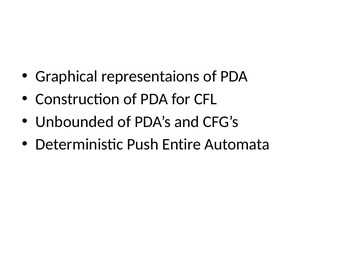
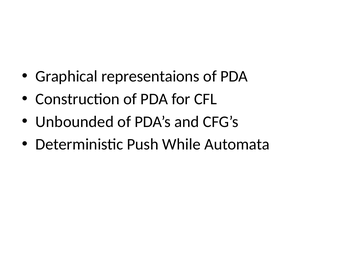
Entire: Entire -> While (181, 144)
